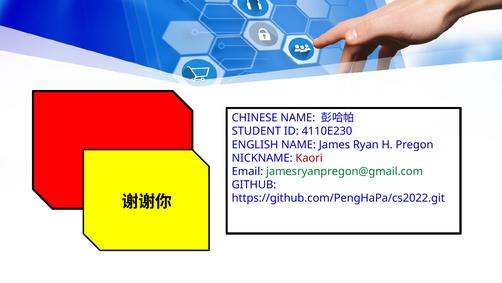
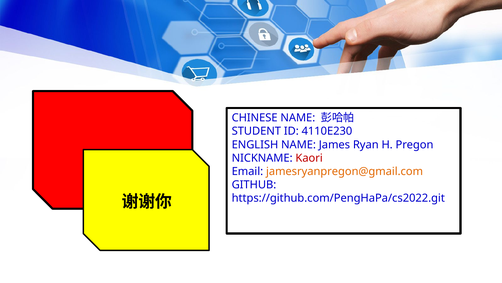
jamesryanpregon@gmail.com colour: green -> orange (345, 171)
